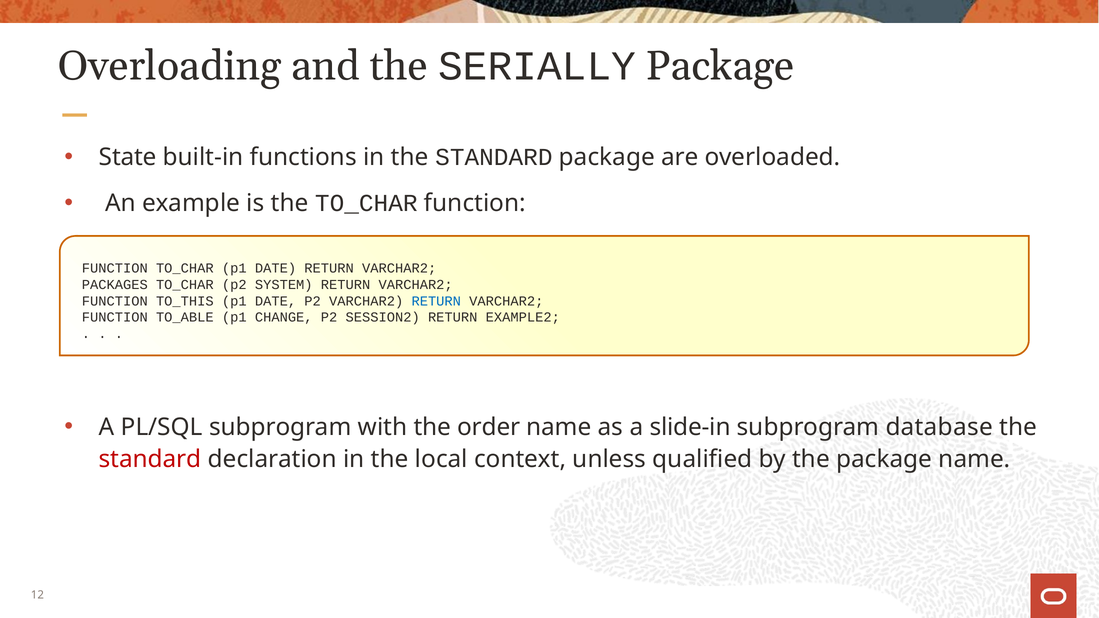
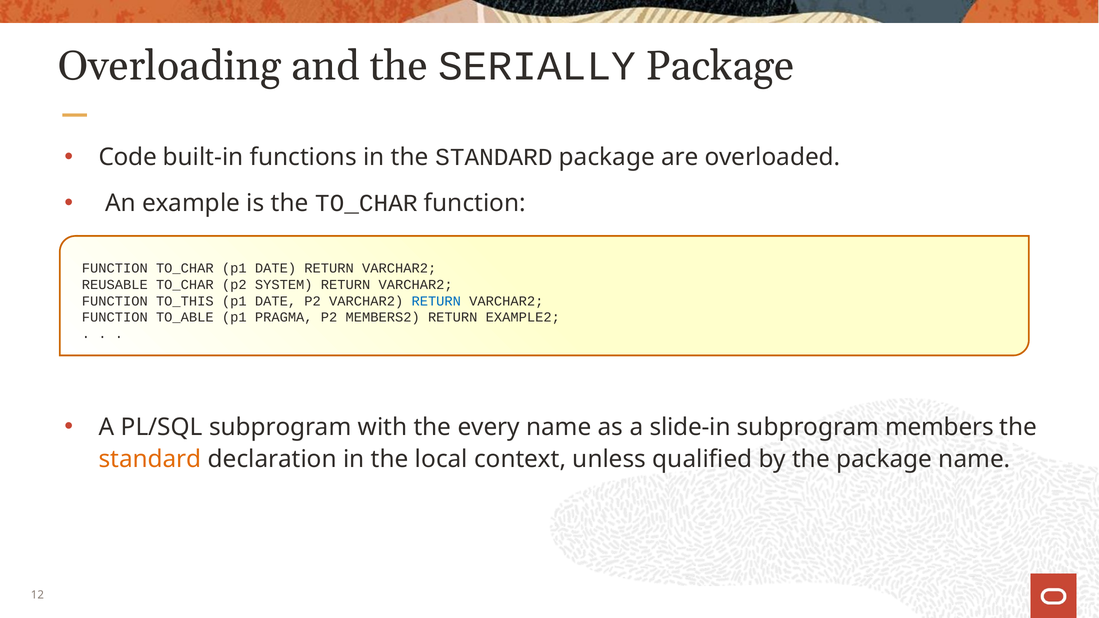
State: State -> Code (128, 157)
PACKAGES: PACKAGES -> REUSABLE (115, 285)
CHANGE: CHANGE -> PRAGMA (284, 318)
SESSION2: SESSION2 -> MEMBERS2 (383, 318)
order: order -> every (489, 427)
database: database -> members (939, 427)
standard colour: red -> orange (150, 459)
